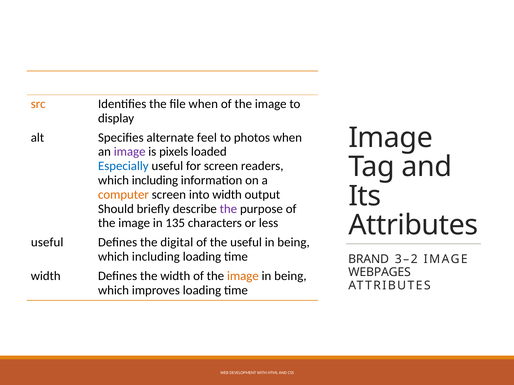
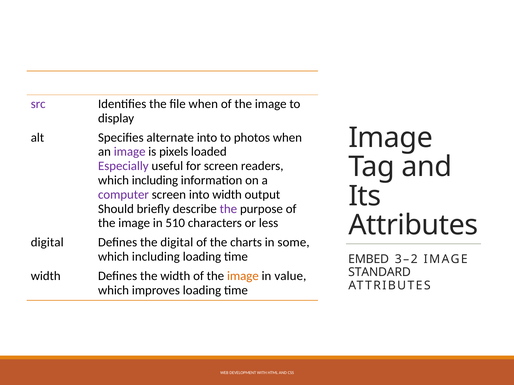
src colour: orange -> purple (38, 104)
alternate feel: feel -> into (207, 138)
Especially colour: blue -> purple (123, 166)
computer colour: orange -> purple (123, 195)
135: 135 -> 510 (175, 223)
useful: useful -> digital (47, 243)
the useful: useful -> charts (246, 243)
being: being -> some (294, 243)
BRAND: BRAND -> EMBED (369, 260)
WEBPAGES: WEBPAGES -> STANDARD (380, 273)
being: being -> value (290, 276)
